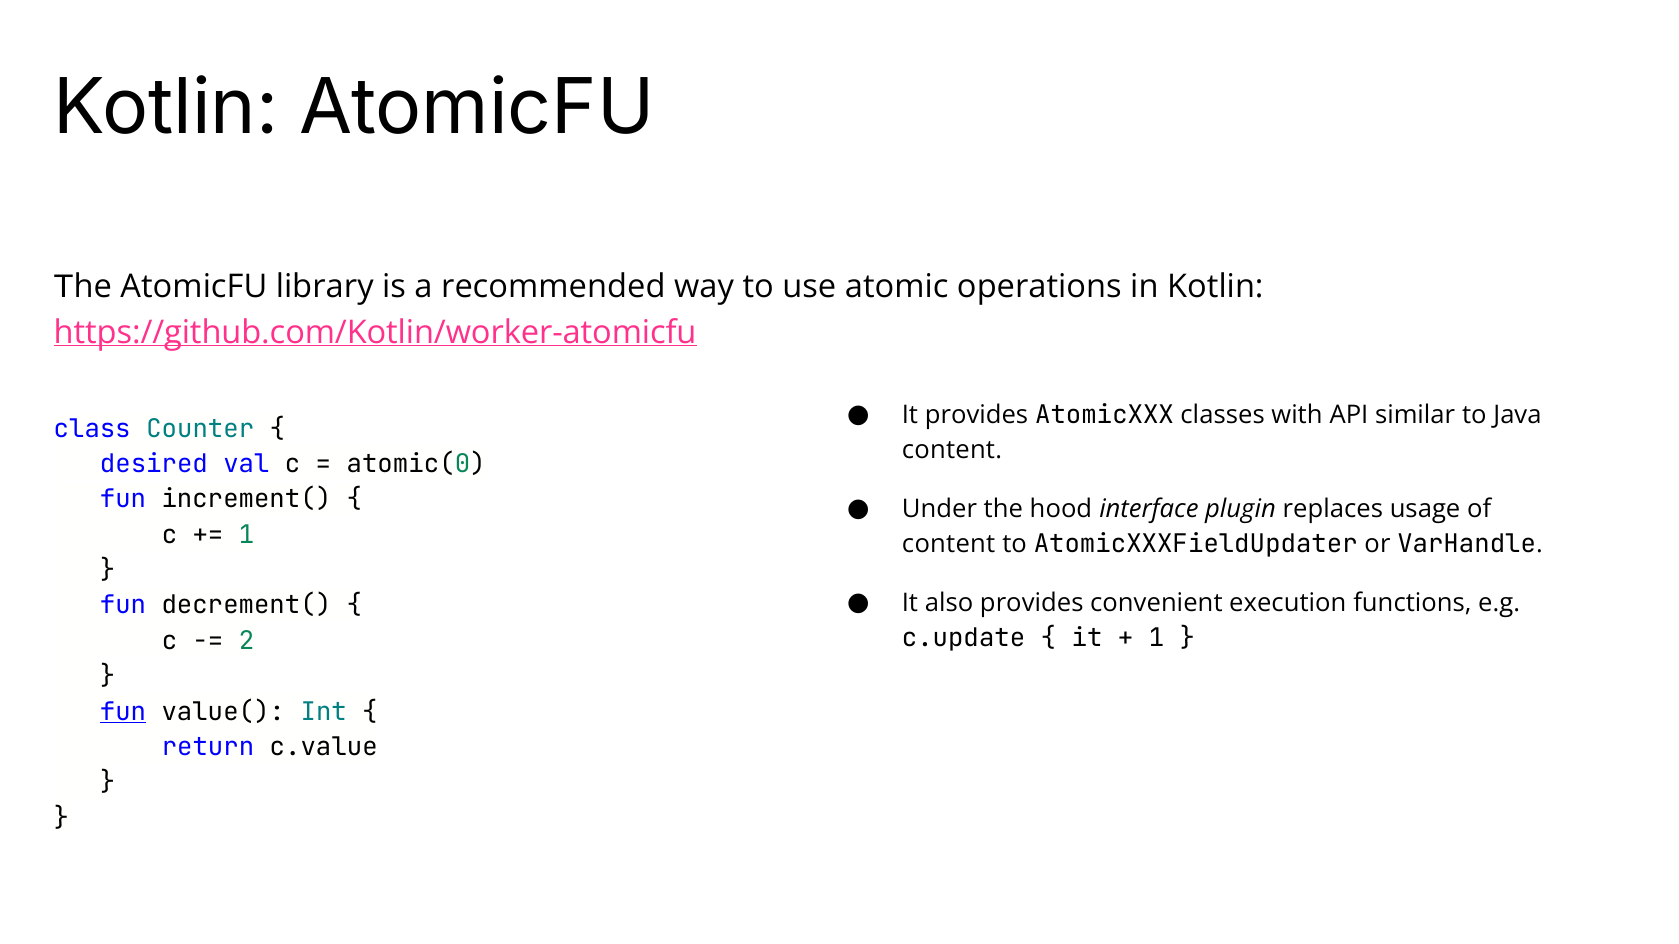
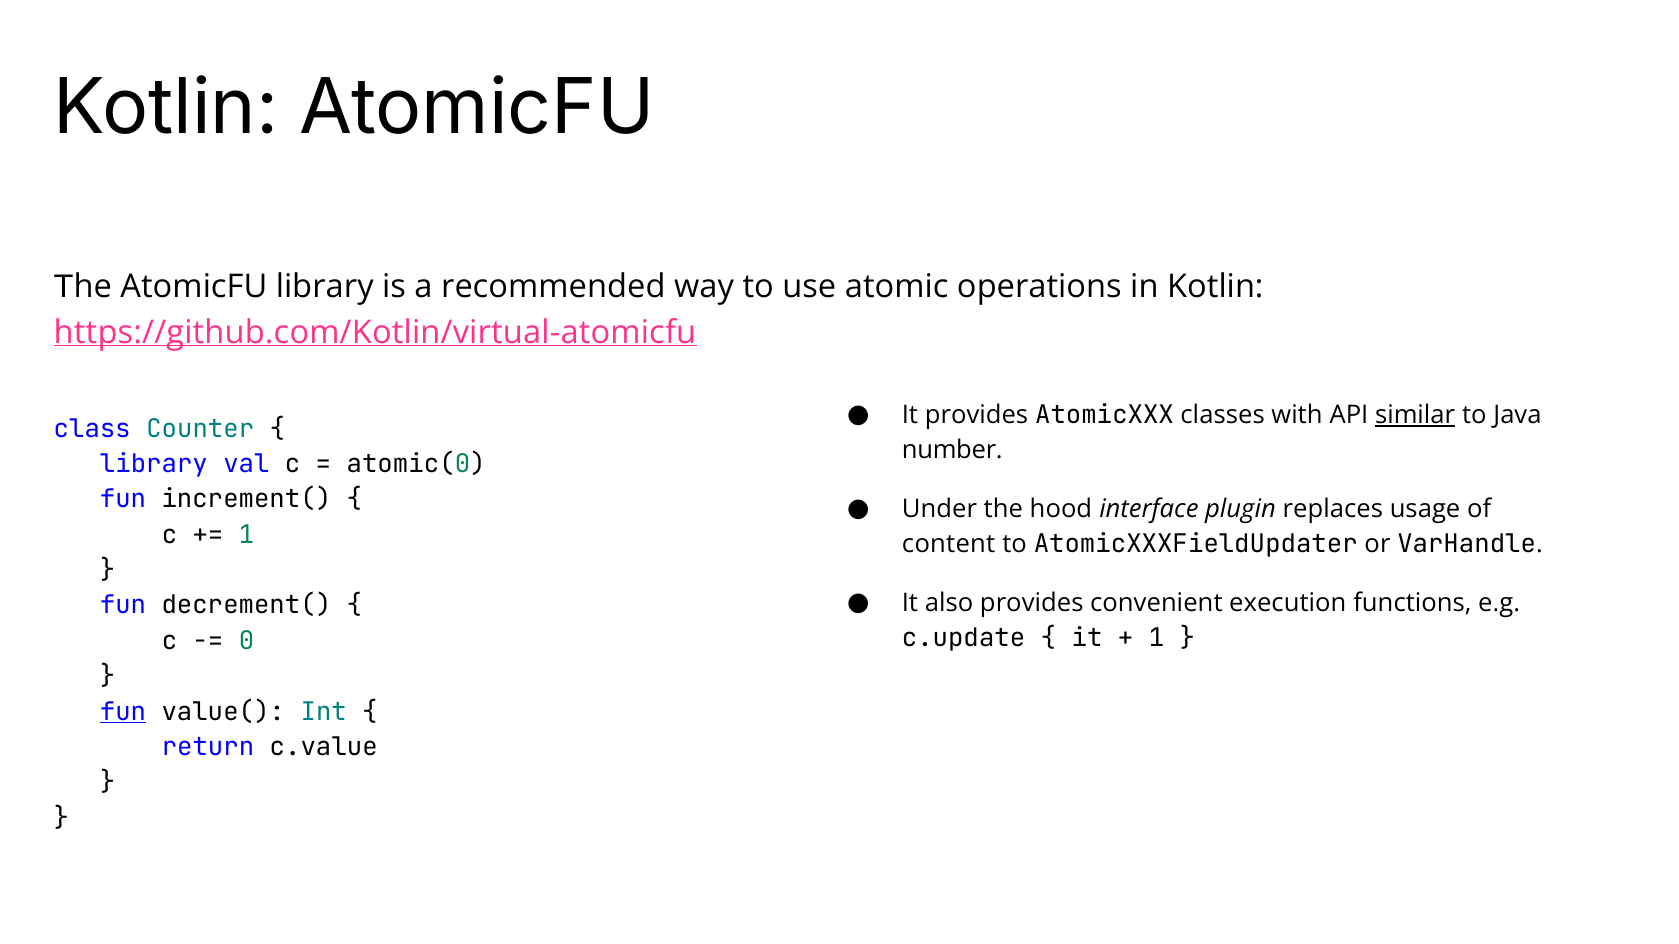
https://github.com/Kotlin/worker-atomicfu: https://github.com/Kotlin/worker-atomicfu -> https://github.com/Kotlin/virtual-atomicfu (375, 333)
similar underline: none -> present (1415, 415)
content: content -> number (952, 450)
desired: desired -> library (154, 464)
2: 2 -> 0 (247, 641)
